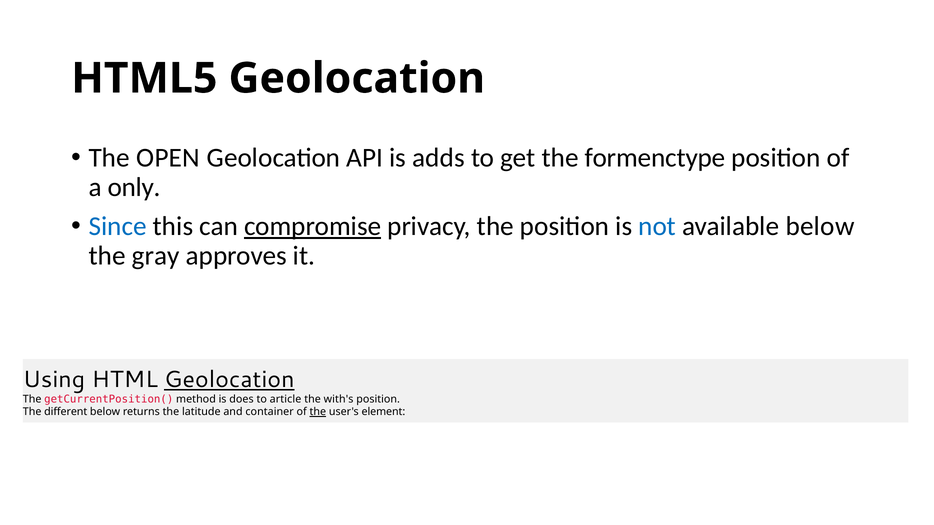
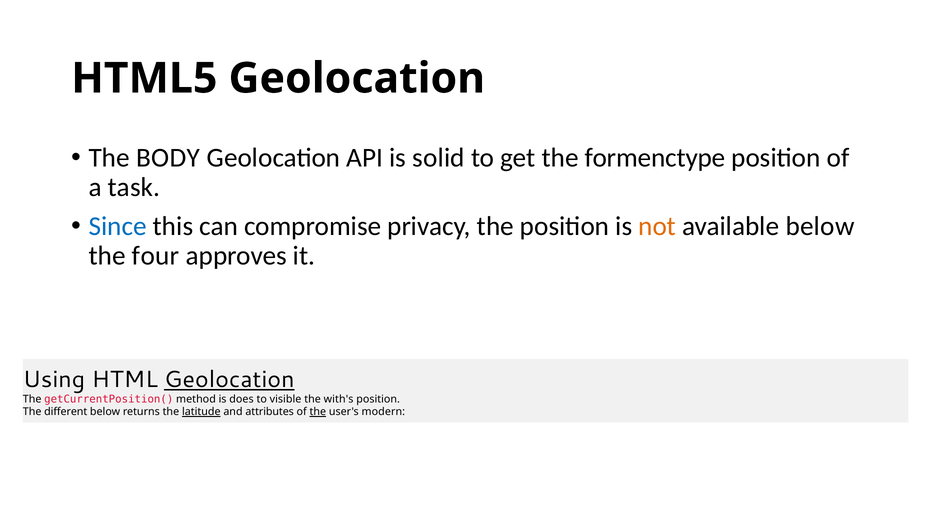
OPEN: OPEN -> BODY (168, 158)
adds: adds -> solid (438, 158)
only: only -> task (134, 187)
compromise underline: present -> none (313, 227)
not colour: blue -> orange (657, 227)
gray: gray -> four (156, 256)
article: article -> visible (286, 399)
latitude underline: none -> present (201, 412)
container: container -> attributes (270, 412)
element: element -> modern (383, 412)
